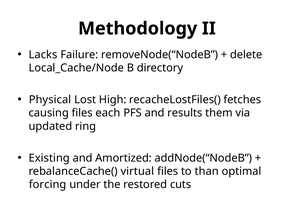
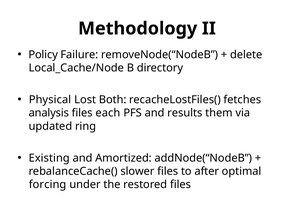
Lacks: Lacks -> Policy (43, 54)
High: High -> Both (113, 99)
causing: causing -> analysis (49, 113)
virtual: virtual -> slower (137, 171)
than: than -> after (207, 171)
restored cuts: cuts -> files (181, 184)
